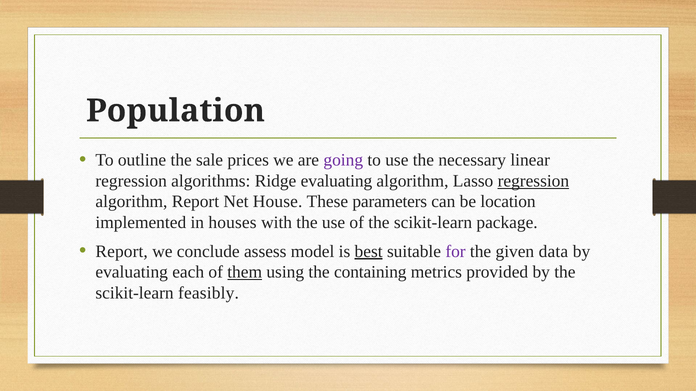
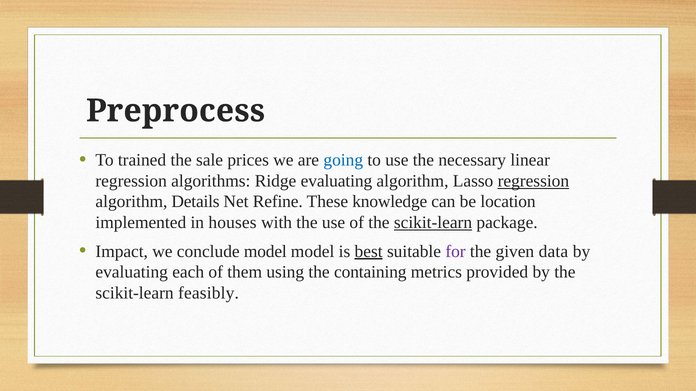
Population: Population -> Preprocess (176, 111)
outline: outline -> trained (142, 160)
going colour: purple -> blue (343, 160)
algorithm Report: Report -> Details (196, 202)
House: House -> Refine (278, 202)
parameters: parameters -> knowledge (390, 202)
scikit-learn underline: none -> present (433, 223)
Report: Report -> Impact (122, 252)
conclude assess: assess -> model (265, 252)
them underline: present -> none (245, 272)
